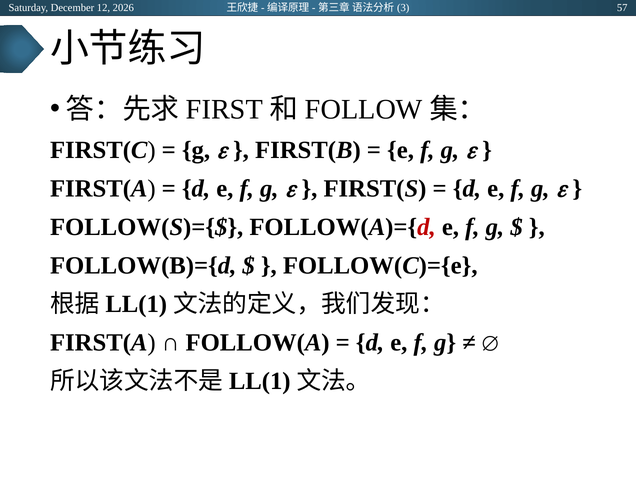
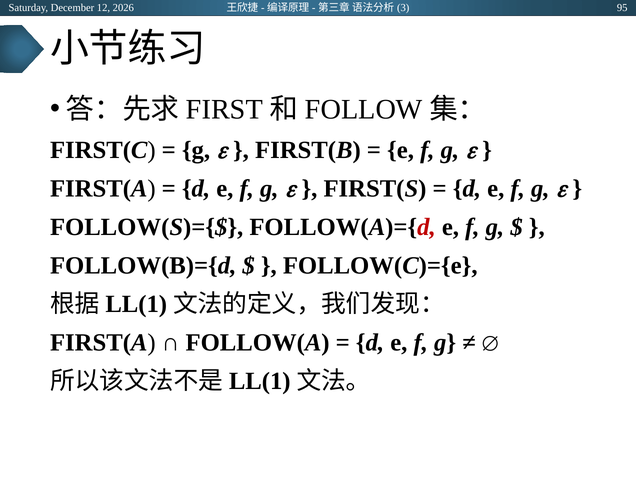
57: 57 -> 95 (622, 8)
